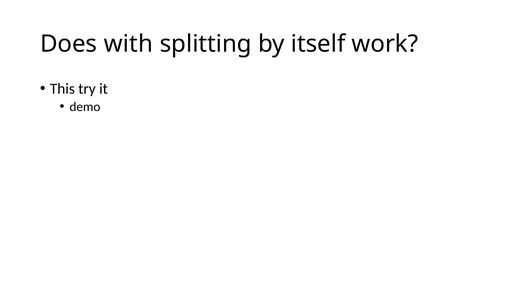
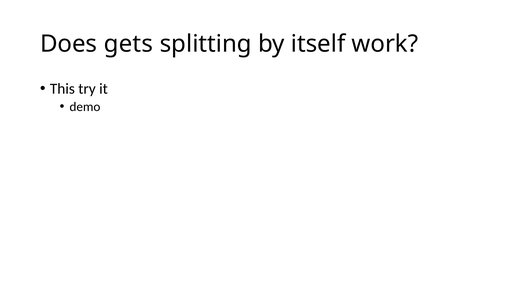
with: with -> gets (128, 44)
